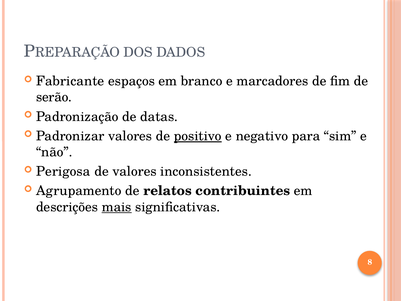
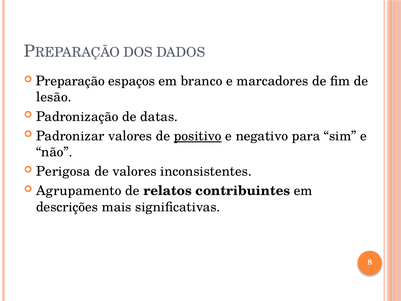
Fabricante: Fabricante -> Preparação (70, 81)
serão: serão -> lesão (54, 97)
mais underline: present -> none (117, 207)
